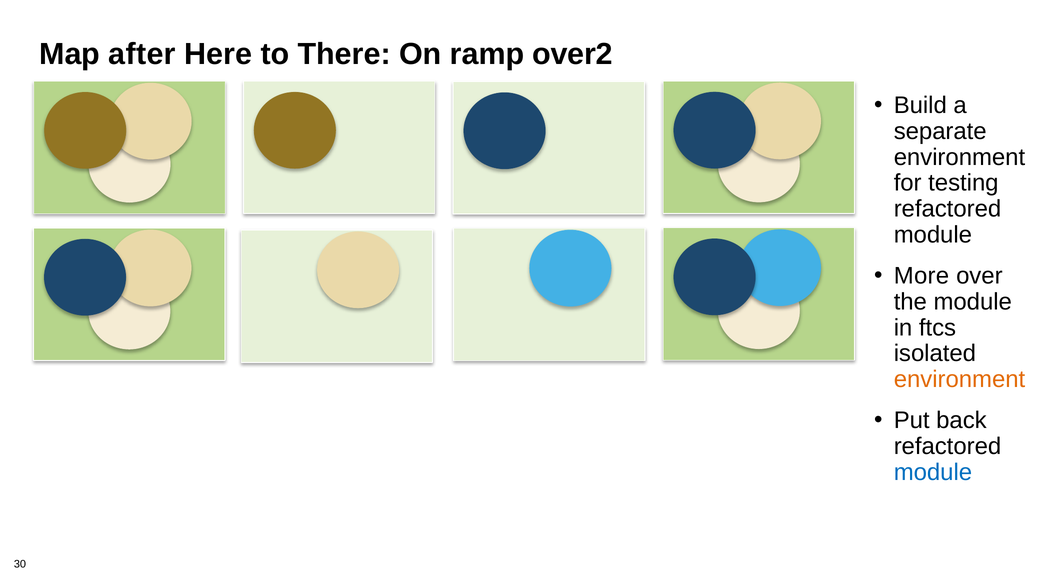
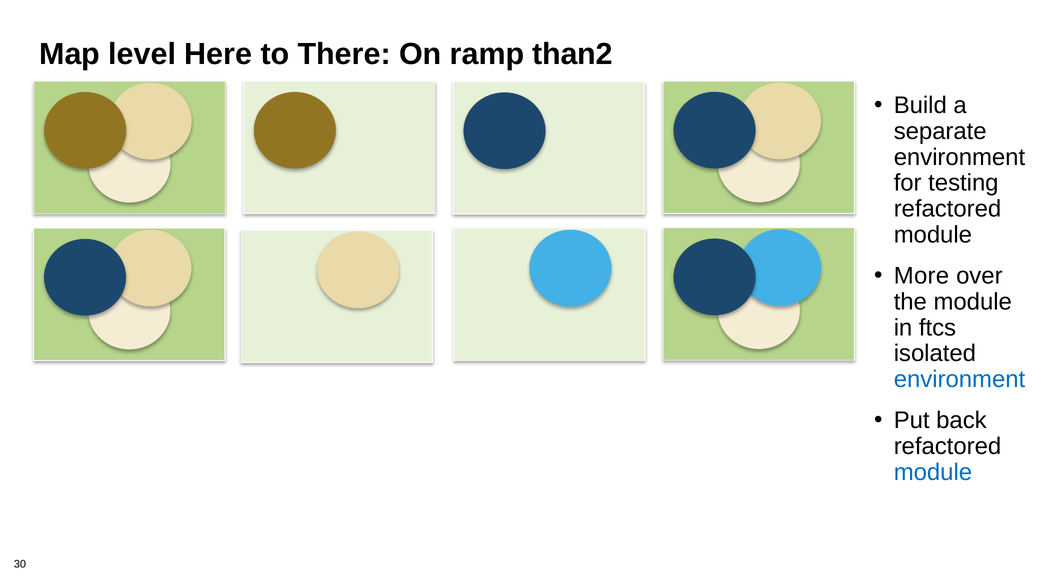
after: after -> level (142, 54)
over2: over2 -> than2 (572, 54)
environment colour: orange -> blue (959, 379)
